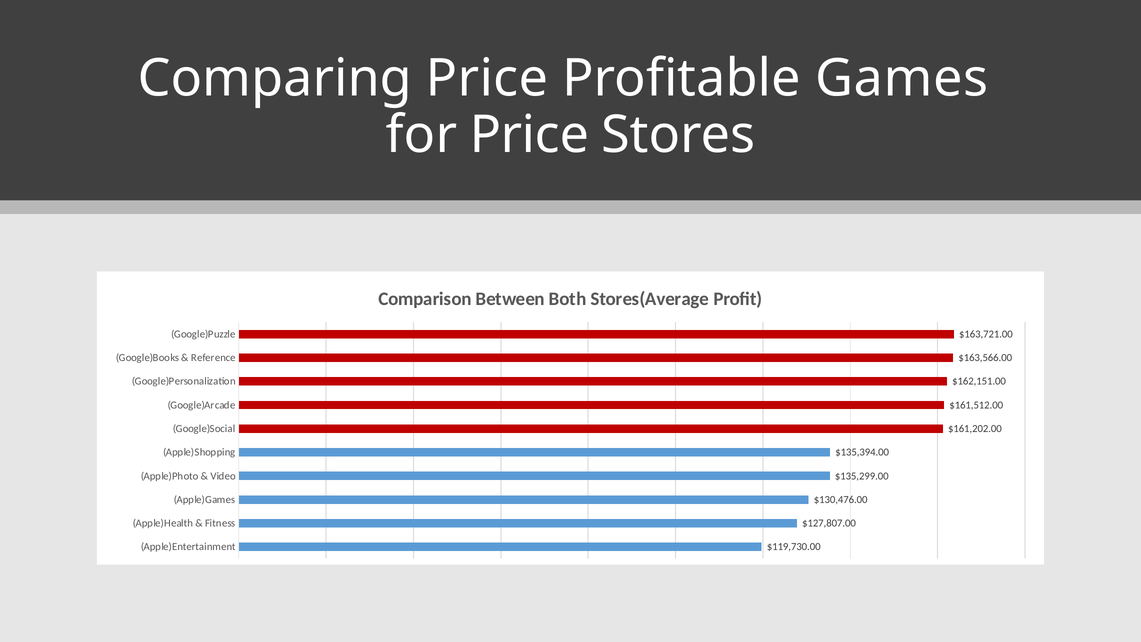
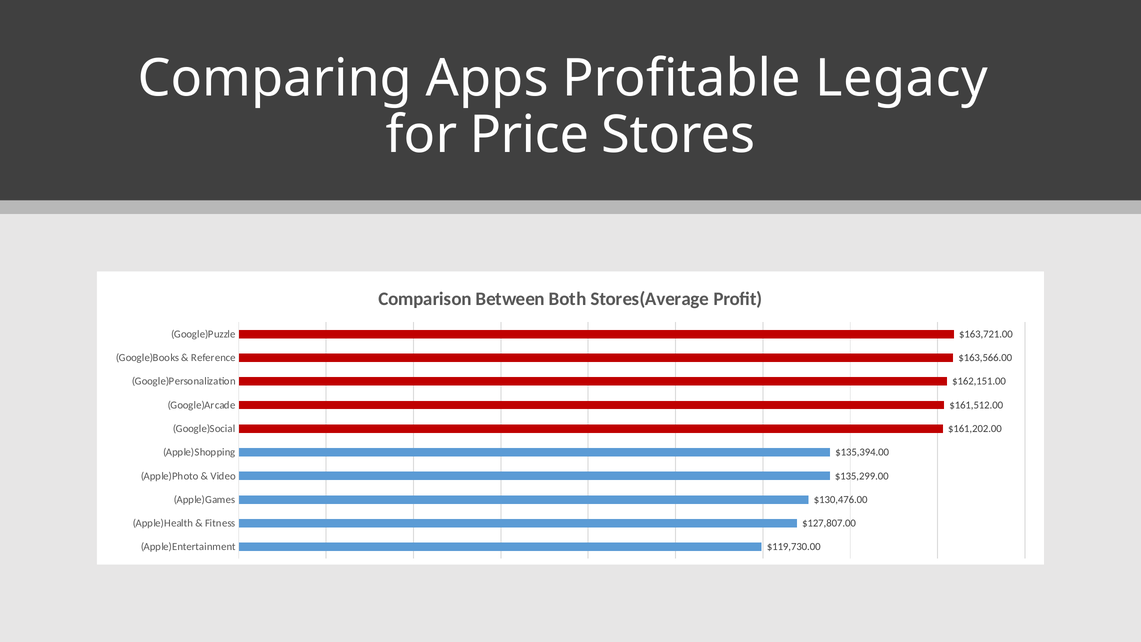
Comparing Price: Price -> Apps (487, 79)
Games: Games -> Legacy (902, 79)
